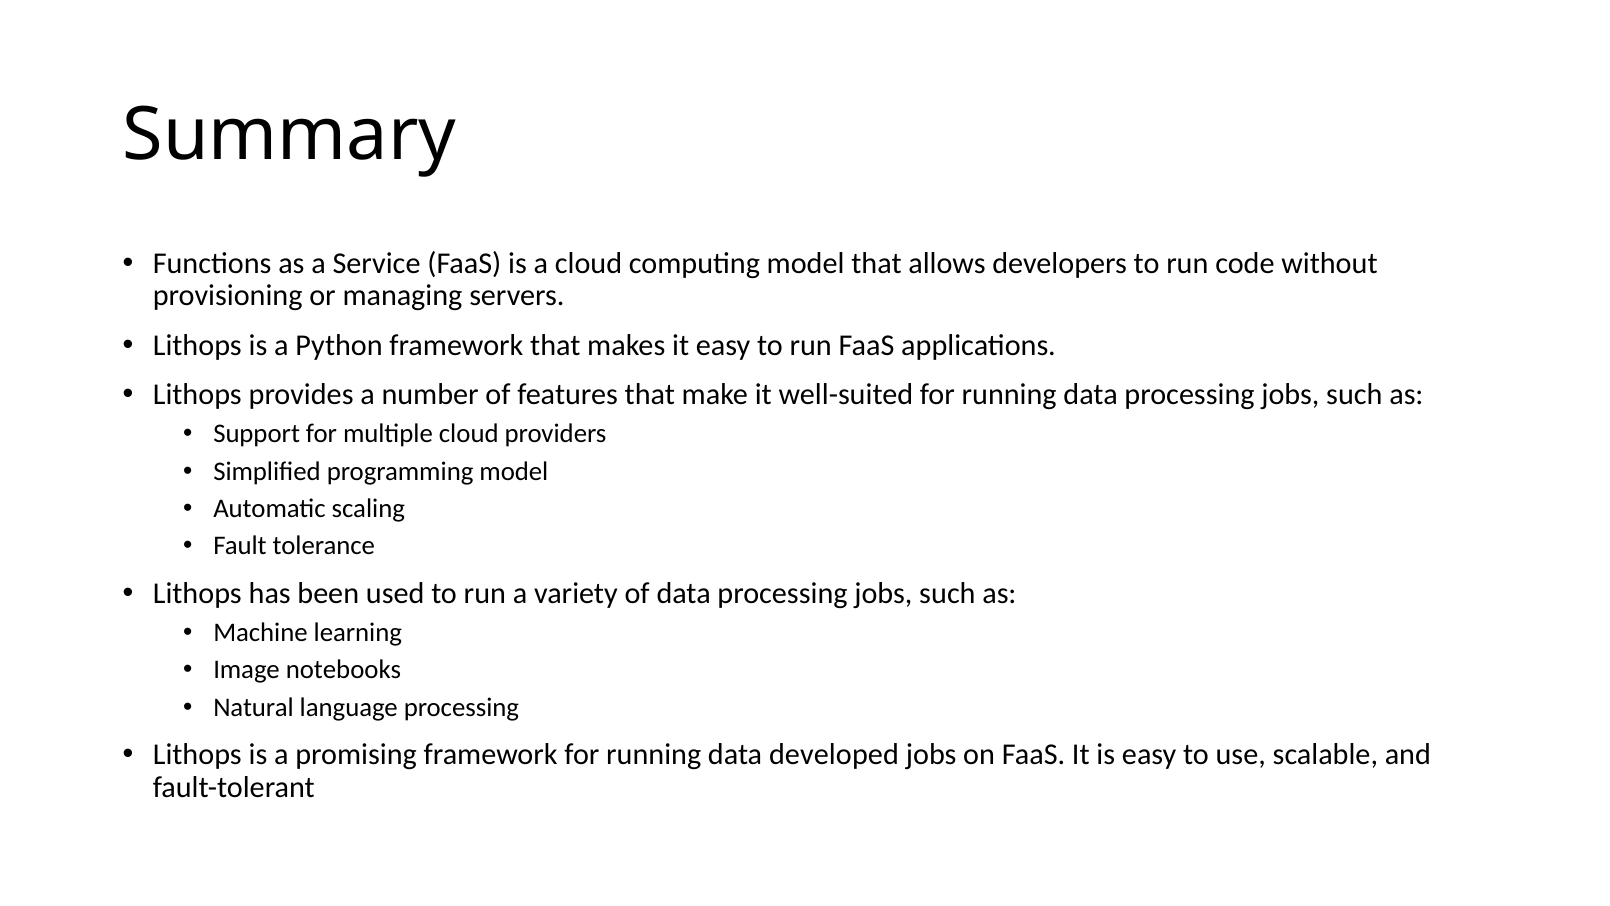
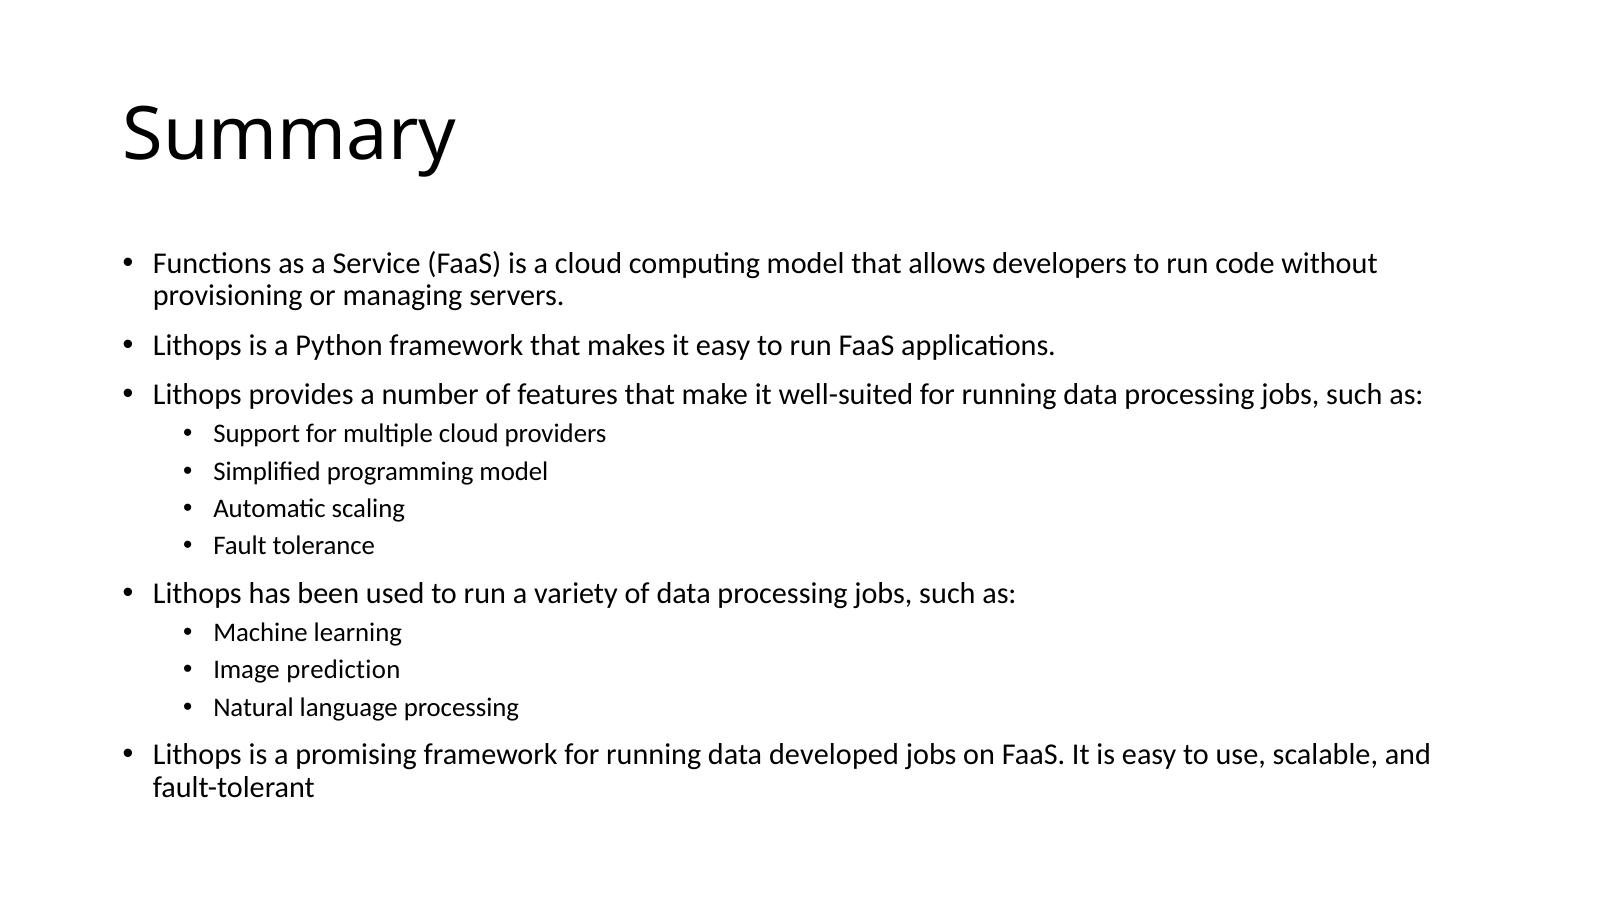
notebooks: notebooks -> prediction (343, 670)
